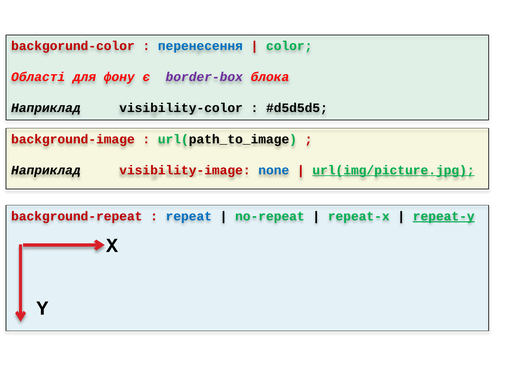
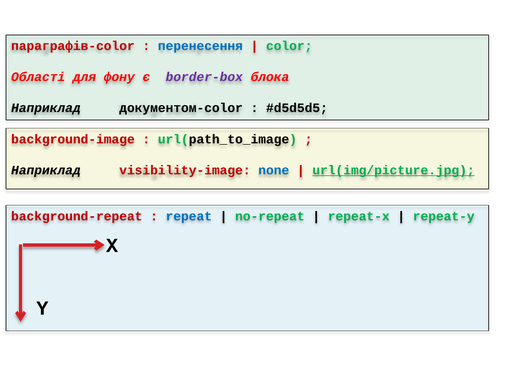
backgorund-color: backgorund-color -> параграфів-color (73, 46)
visibility-color: visibility-color -> документом-color (181, 108)
repeat-y underline: present -> none (444, 216)
